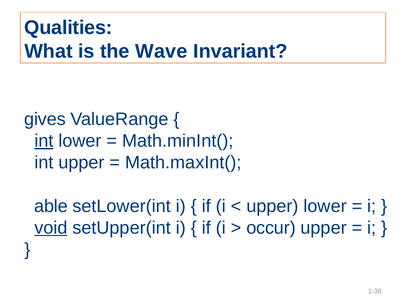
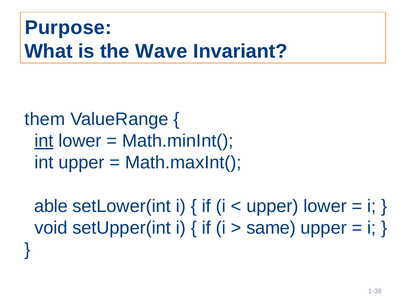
Qualities: Qualities -> Purpose (68, 27)
gives: gives -> them (45, 119)
void underline: present -> none (51, 227)
occur: occur -> same (271, 227)
